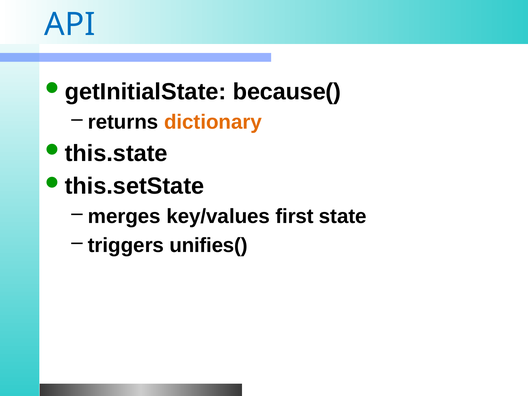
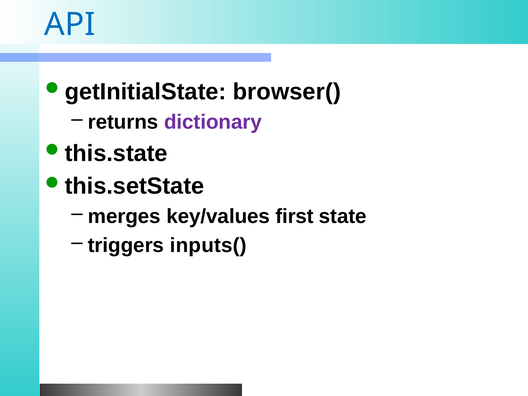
because(: because( -> browser( (287, 92)
dictionary colour: orange -> purple (213, 122)
unifies(: unifies( -> inputs( (208, 245)
